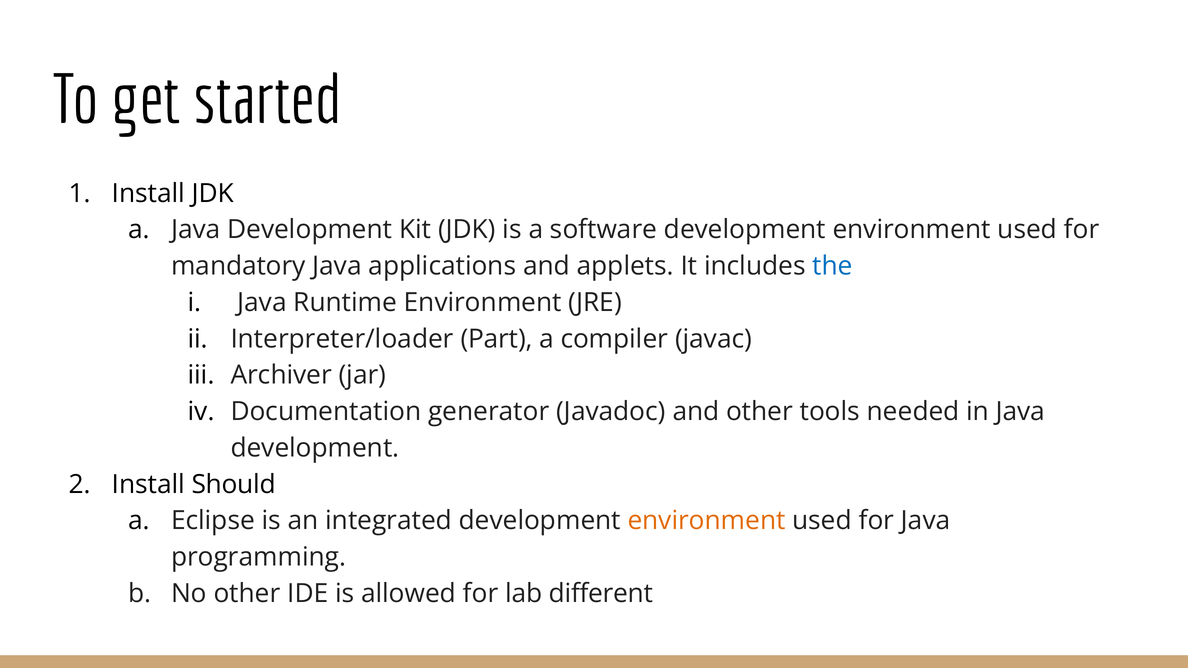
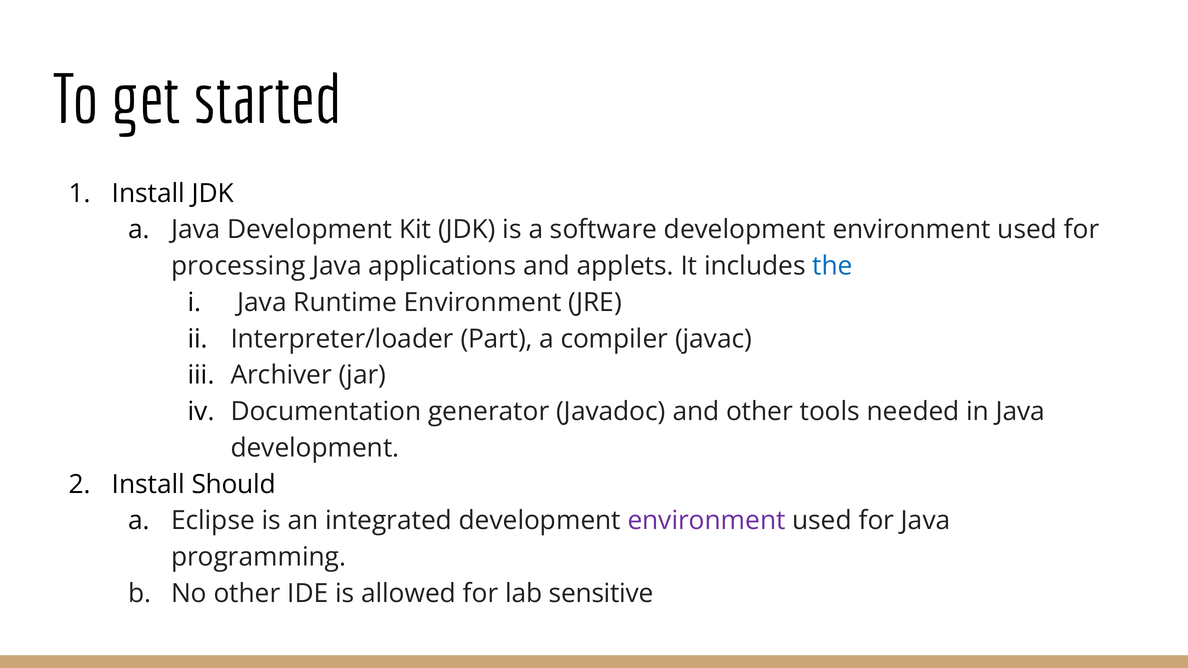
mandatory: mandatory -> processing (238, 266)
environment colour: orange -> purple (707, 521)
different: different -> sensitive (601, 594)
